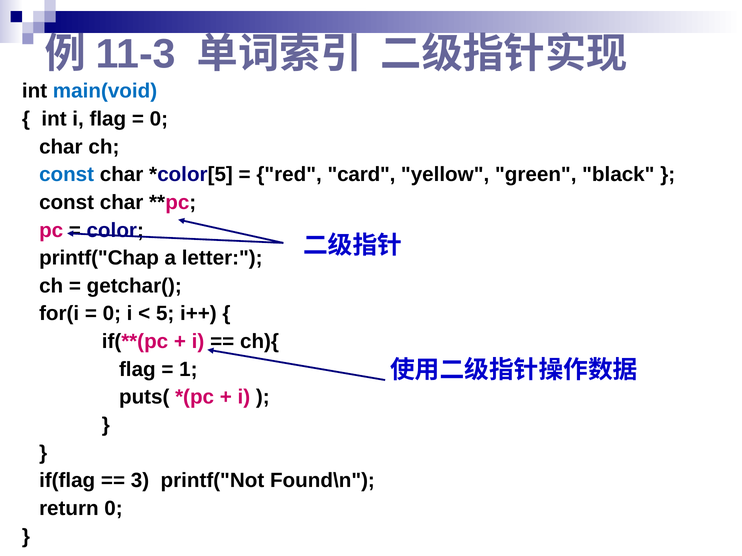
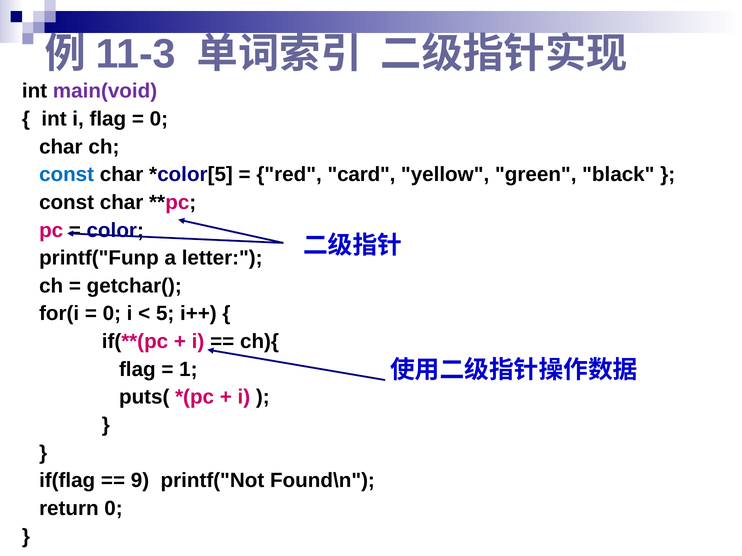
main(void colour: blue -> purple (105, 91)
printf("Chap: printf("Chap -> printf("Funp (99, 258)
3: 3 -> 9 (140, 481)
